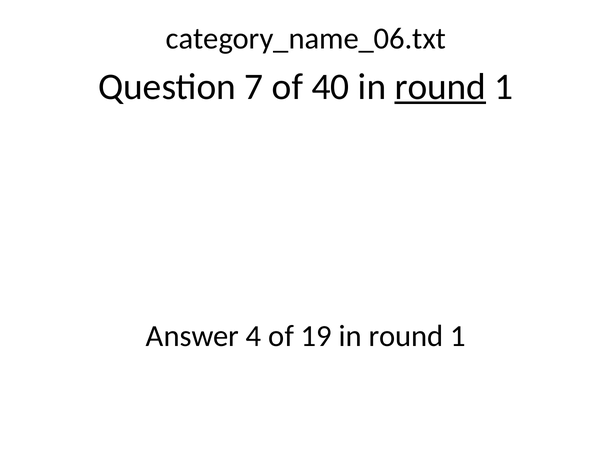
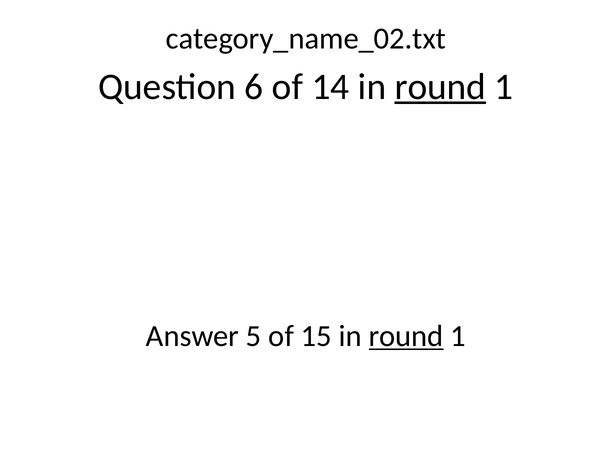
category_name_06.txt: category_name_06.txt -> category_name_02.txt (306, 39)
7: 7 -> 6 (254, 87)
40: 40 -> 14 (330, 87)
4: 4 -> 5 (254, 336)
19: 19 -> 15 (316, 336)
round underline: none -> present (406, 336)
